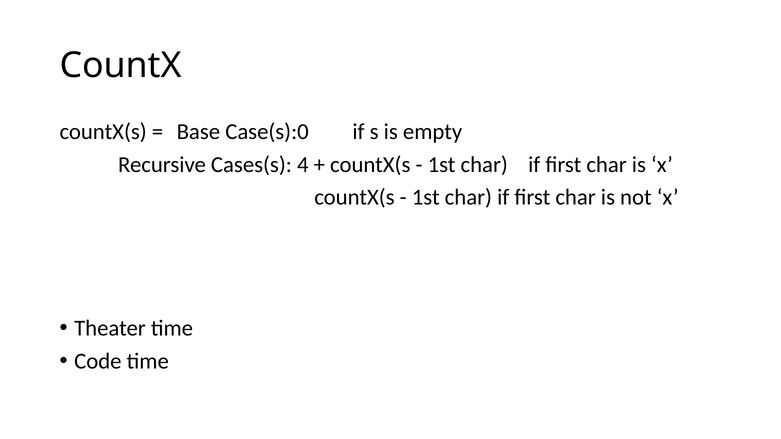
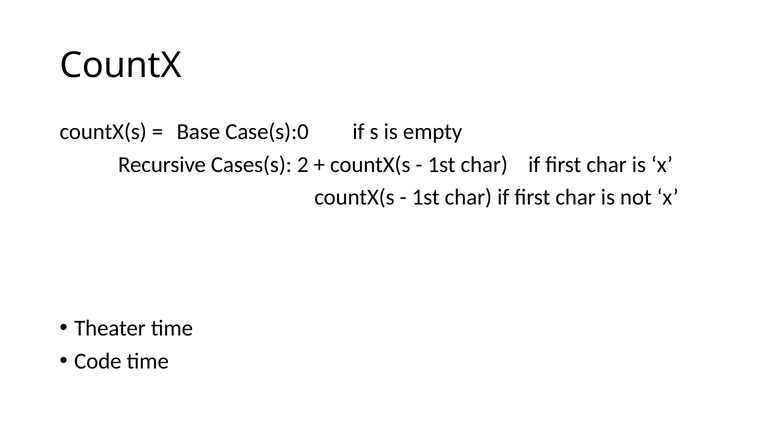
4: 4 -> 2 (303, 165)
